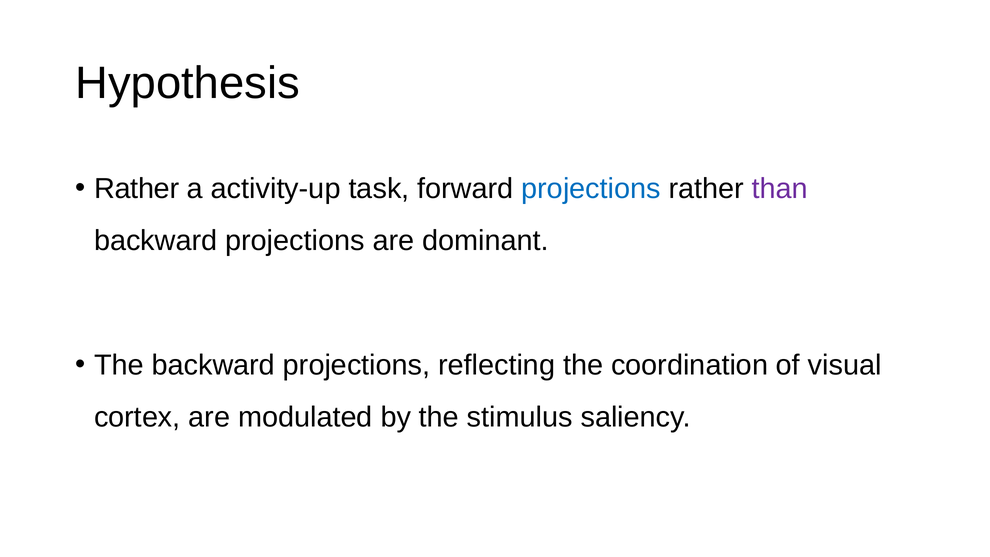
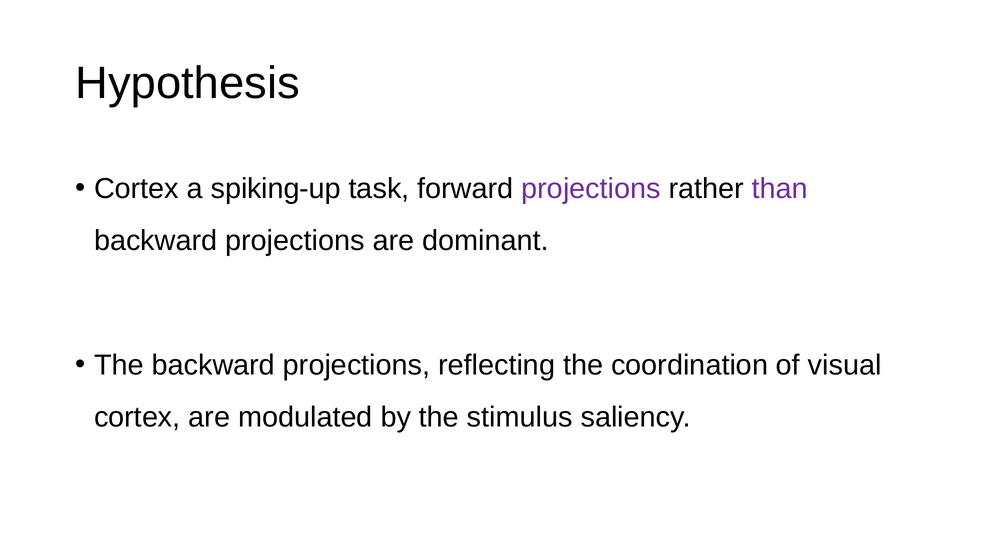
Rather: Rather -> Cortex (136, 189)
activity-up: activity-up -> spiking-up (276, 189)
projections colour: blue -> purple (591, 189)
